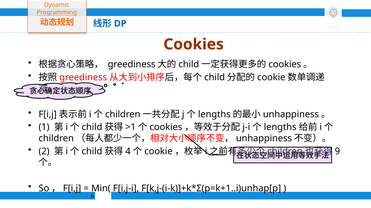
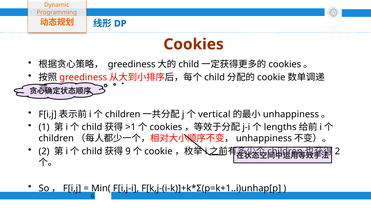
lengths: lengths -> vertical (214, 115)
4: 4 -> 9 (128, 152)
9: 9 -> 2 (337, 152)
